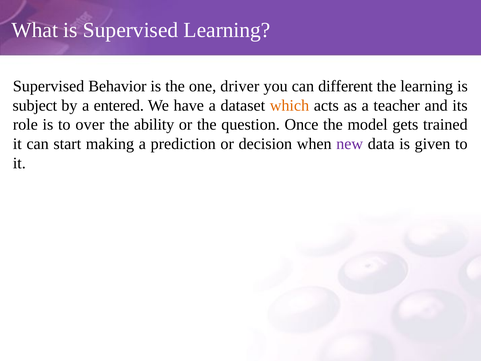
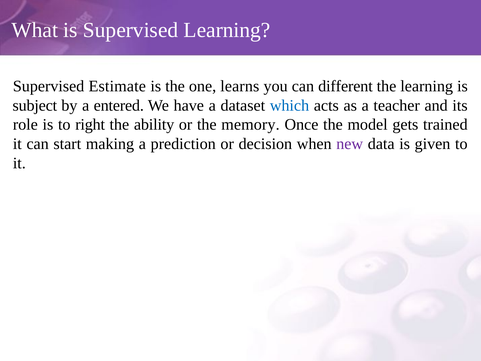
Behavior: Behavior -> Estimate (117, 86)
driver: driver -> learns (240, 86)
which colour: orange -> blue (289, 105)
over: over -> right (90, 125)
question: question -> memory (250, 125)
